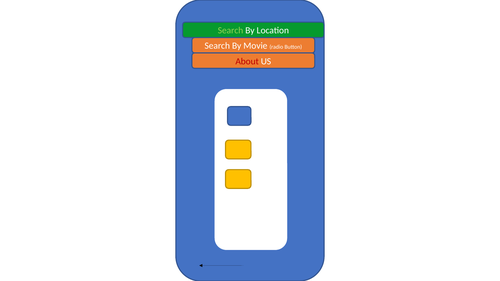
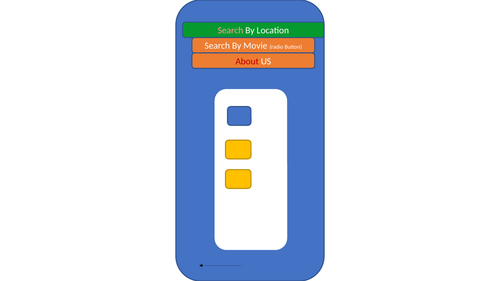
Search colour: light green -> pink (230, 31)
